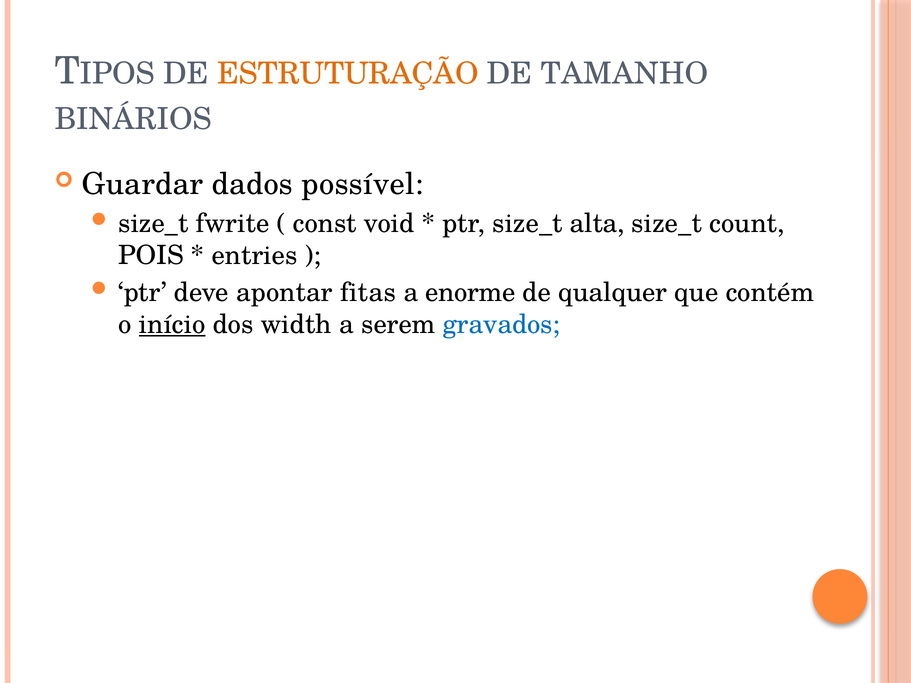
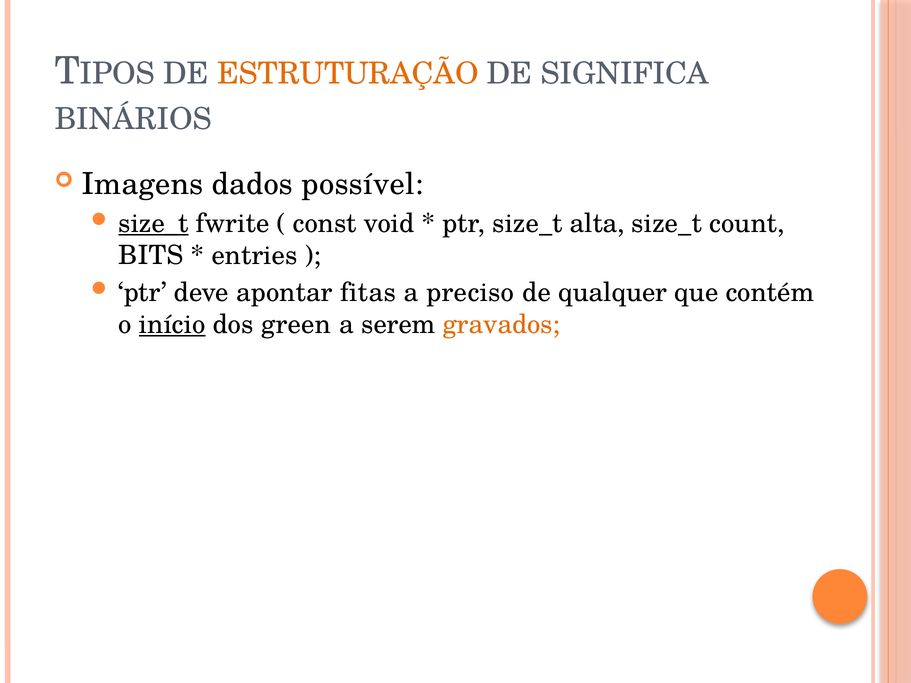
TAMANHO: TAMANHO -> SIGNIFICA (625, 74)
Guardar: Guardar -> Imagens (143, 184)
size_t underline: none -> present (153, 223)
POIS: POIS -> BITS (151, 255)
enorme: enorme -> preciso (470, 293)
width: width -> green (296, 324)
gravados colour: blue -> orange (501, 324)
